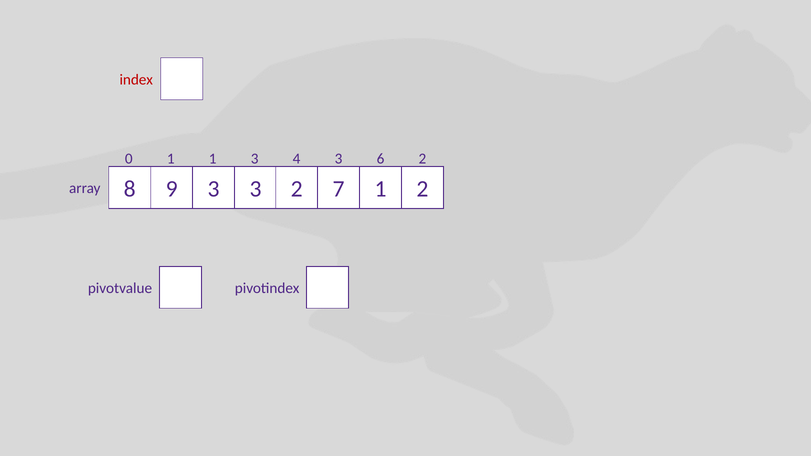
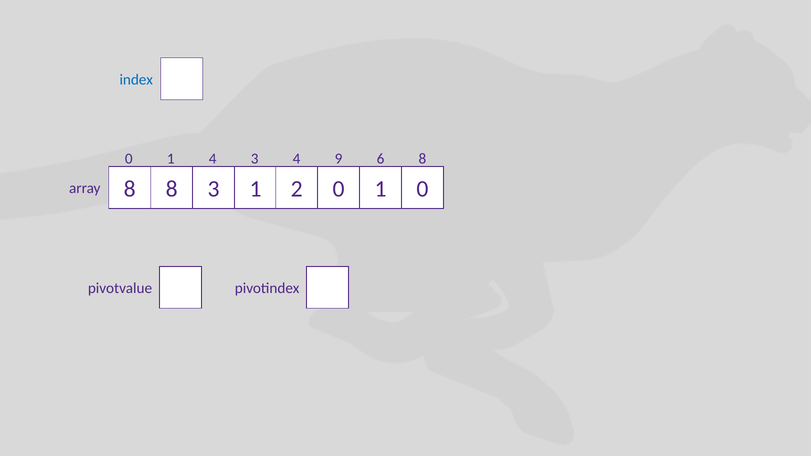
index colour: red -> blue (136, 80)
1 1: 1 -> 4 (213, 159)
4 3: 3 -> 9 (339, 159)
6 2: 2 -> 8 (422, 159)
8 9: 9 -> 8 (172, 189)
3 3: 3 -> 1 (256, 189)
2 7: 7 -> 0 (339, 189)
1 2: 2 -> 0 (422, 189)
